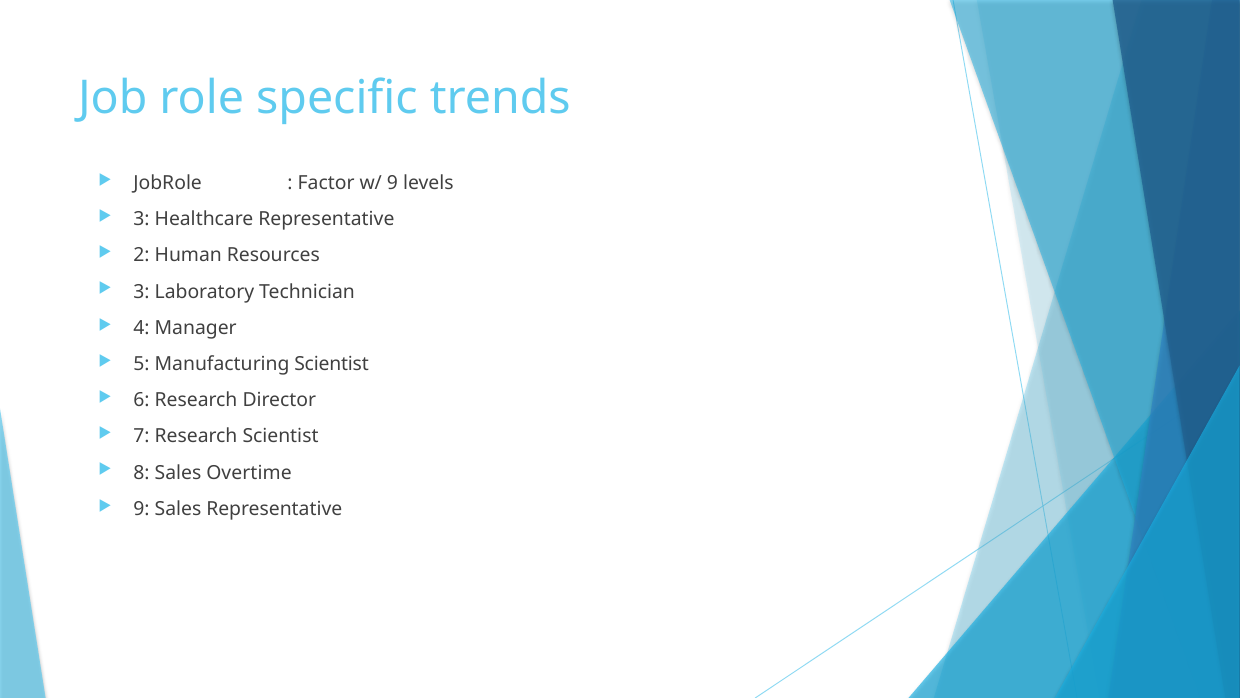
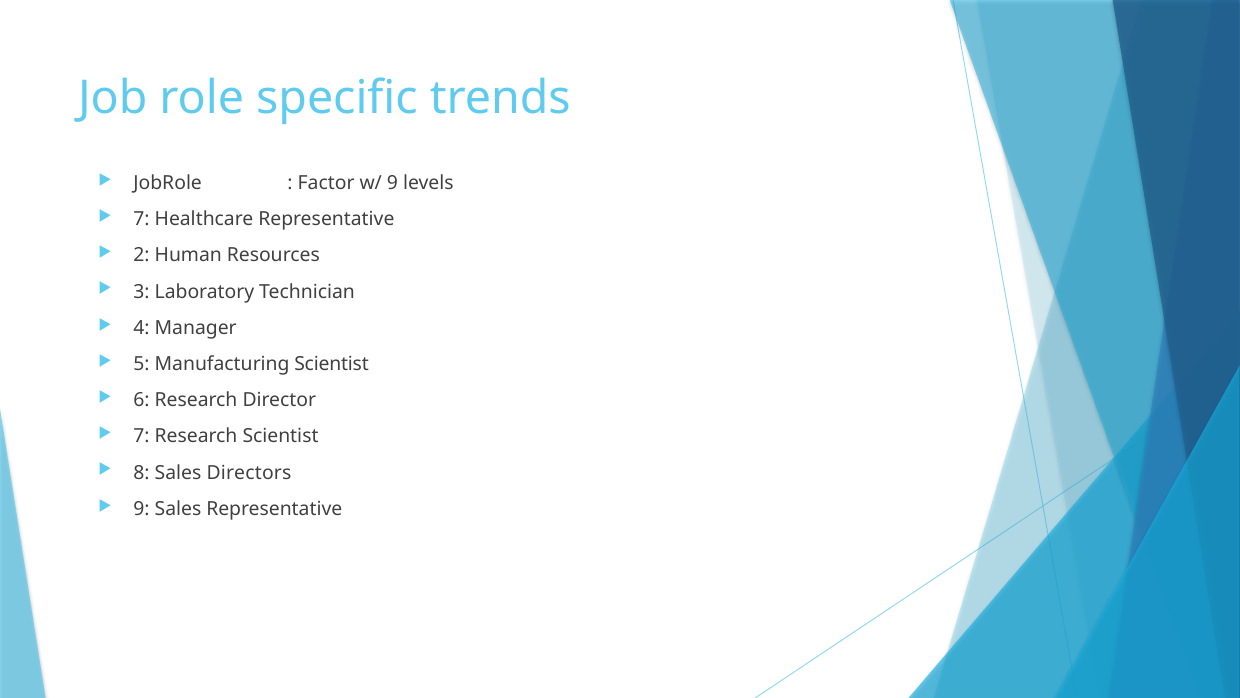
3: 3 -> 7 (142, 219)
Overtime: Overtime -> Directors (249, 472)
